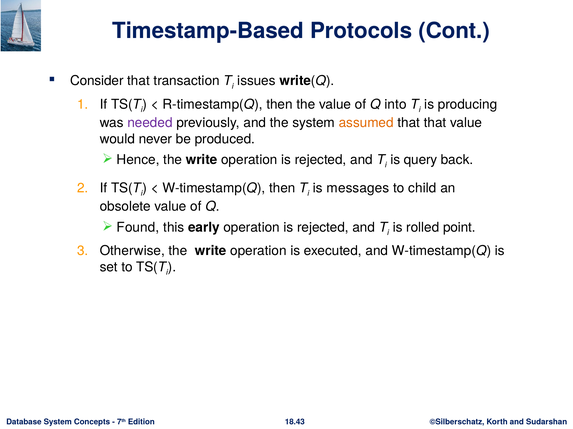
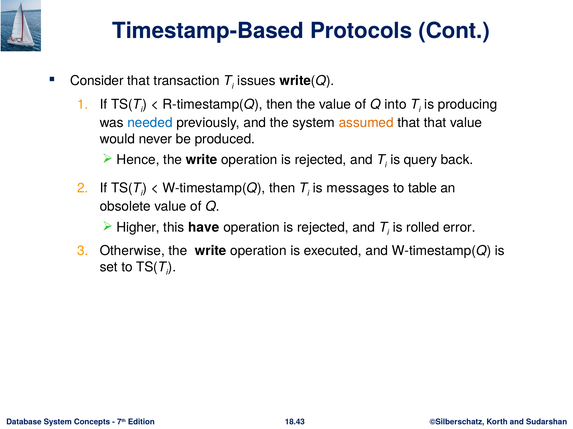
needed colour: purple -> blue (150, 123)
child: child -> table (422, 188)
Found: Found -> Higher (138, 228)
early: early -> have (204, 228)
point: point -> error (459, 228)
